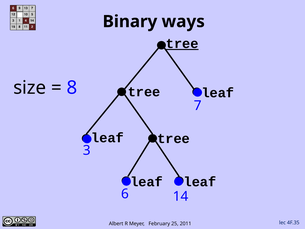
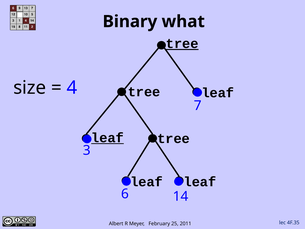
ways: ways -> what (183, 22)
8: 8 -> 4 (72, 88)
leaf underline: none -> present (108, 138)
